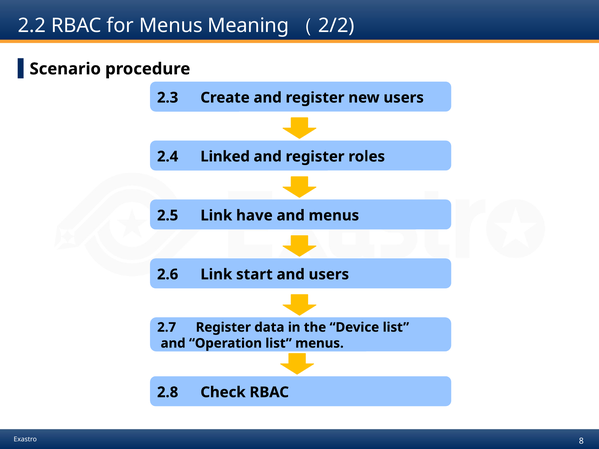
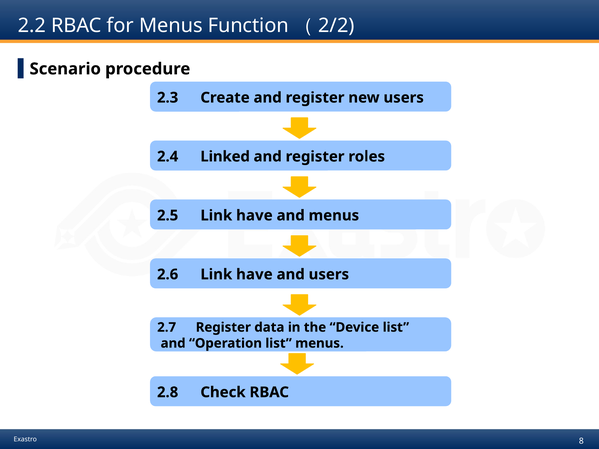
Meaning: Meaning -> Function (248, 25)
2.6 Link start: start -> have (254, 275)
